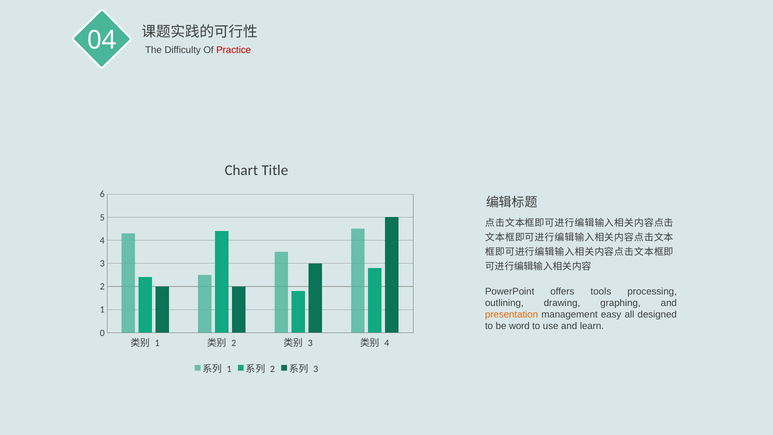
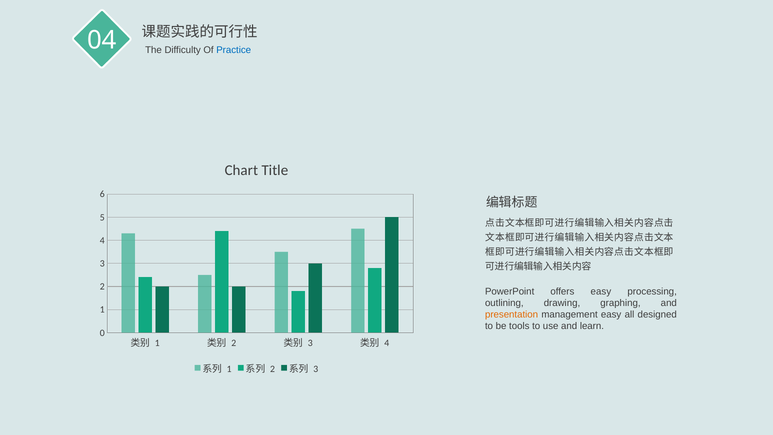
Practice colour: red -> blue (234, 50)
offers tools: tools -> easy (601, 291)
word: word -> tools (519, 326)
